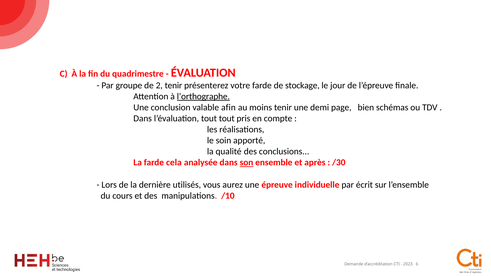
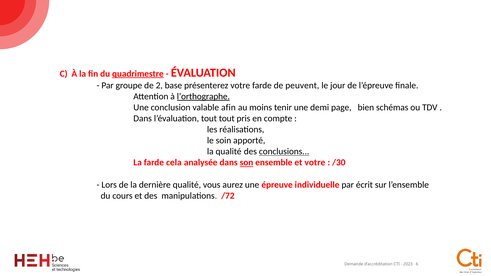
quadrimestre underline: none -> present (138, 74)
2 tenir: tenir -> base (173, 85)
stockage: stockage -> peuvent (302, 85)
conclusions underline: none -> present (284, 152)
et après: après -> votre (315, 163)
dernière utilisés: utilisés -> qualité (187, 185)
/10: /10 -> /72 (228, 196)
